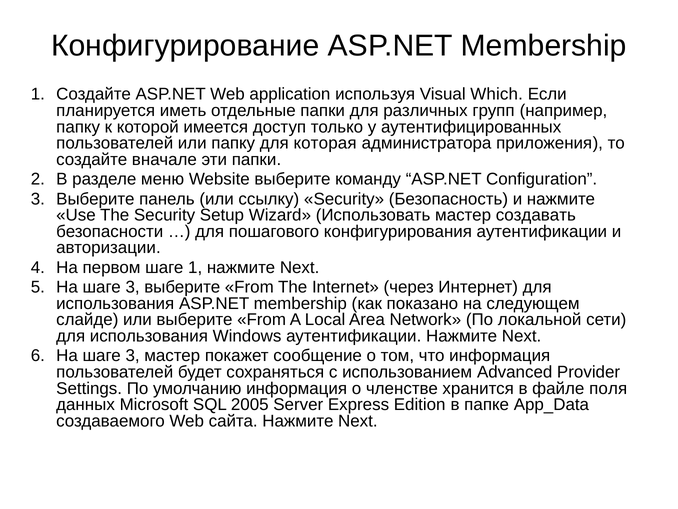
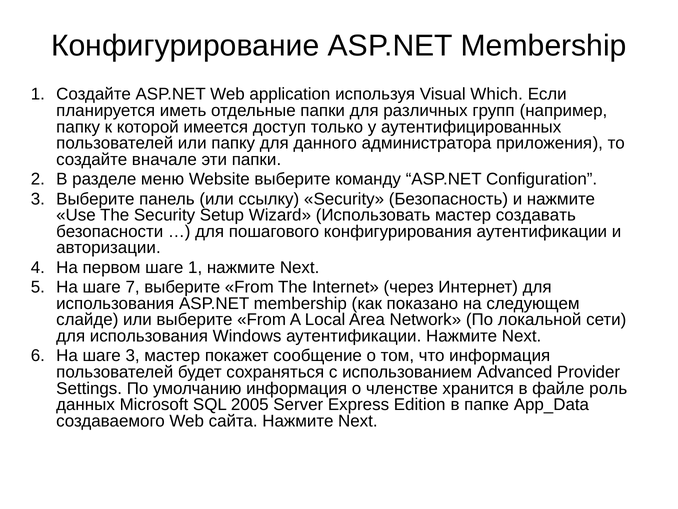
которая: которая -> данного (325, 143)
3: 3 -> 7 (133, 287)
поля: поля -> роль (608, 388)
